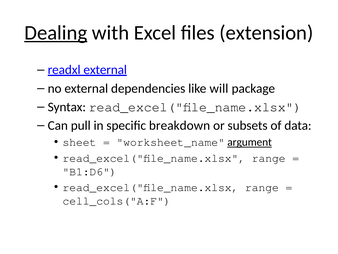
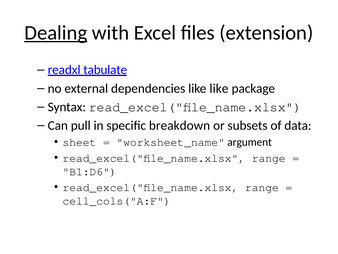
readxl external: external -> tabulate (105, 70)
like will: will -> like (219, 88)
argument underline: present -> none (250, 142)
